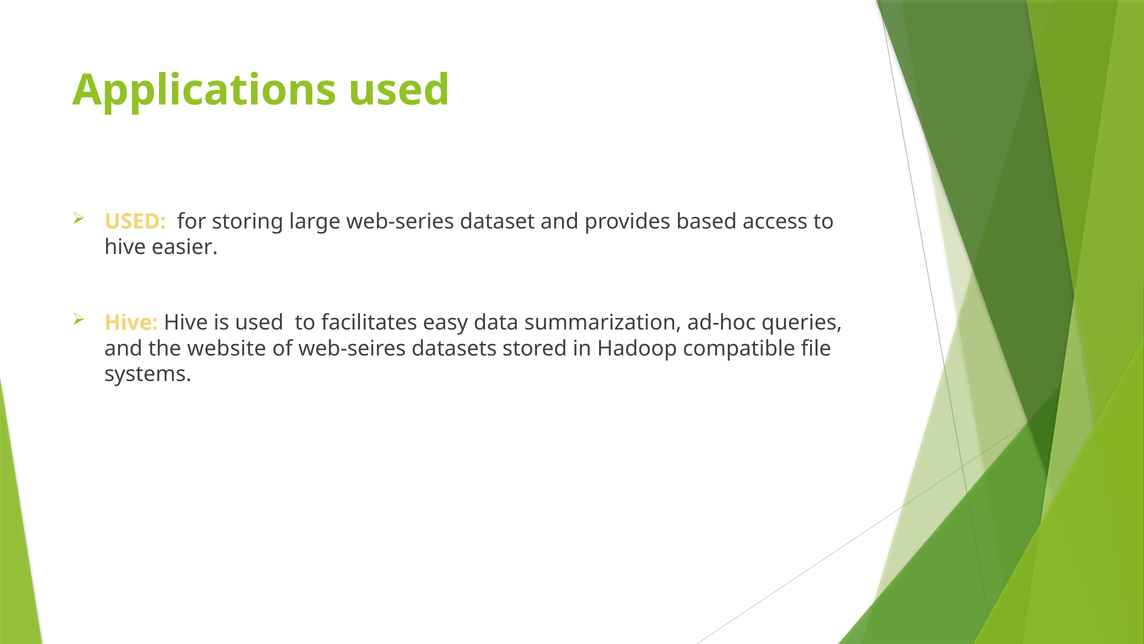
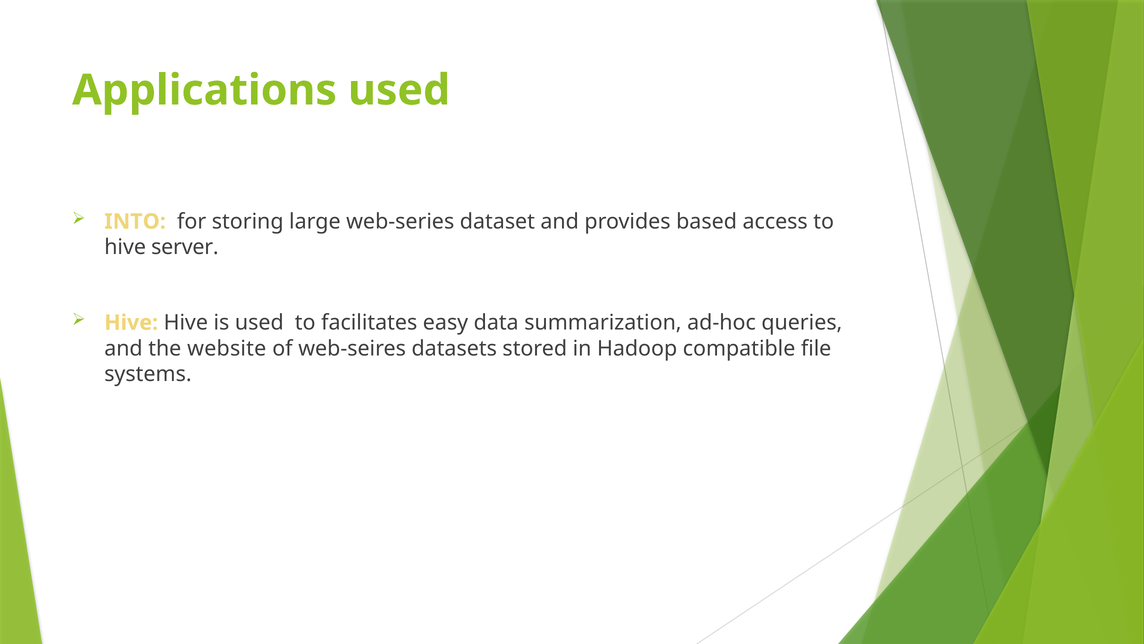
USED: USED -> INTO (135, 221)
easier: easier -> server (185, 247)
